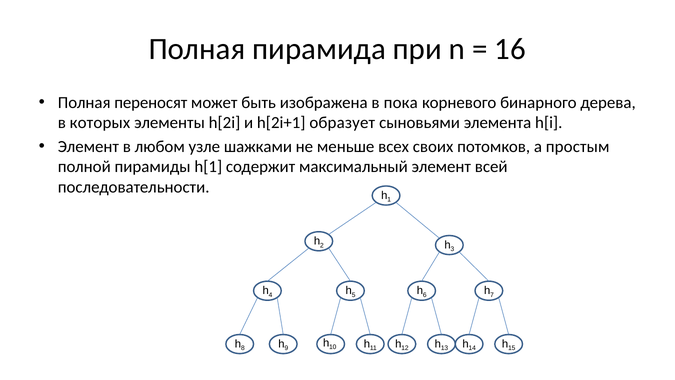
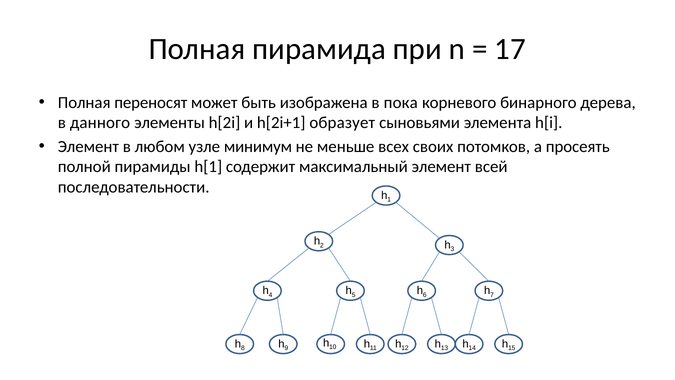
16: 16 -> 17 (510, 49)
которых: которых -> данного (100, 123)
шажками: шажками -> минимум (258, 146)
простым: простым -> просеять (578, 146)
